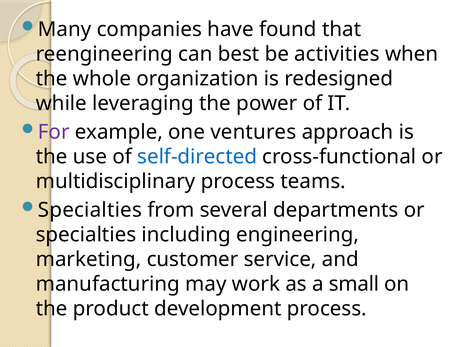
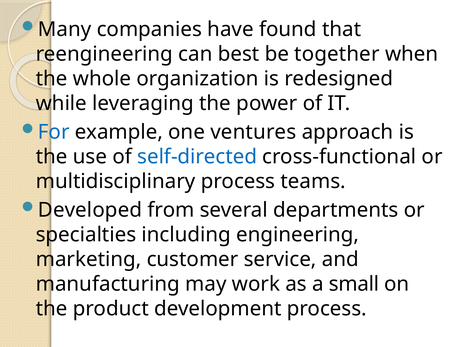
activities: activities -> together (337, 54)
For colour: purple -> blue (54, 132)
Specialties: Specialties -> Developed (90, 210)
